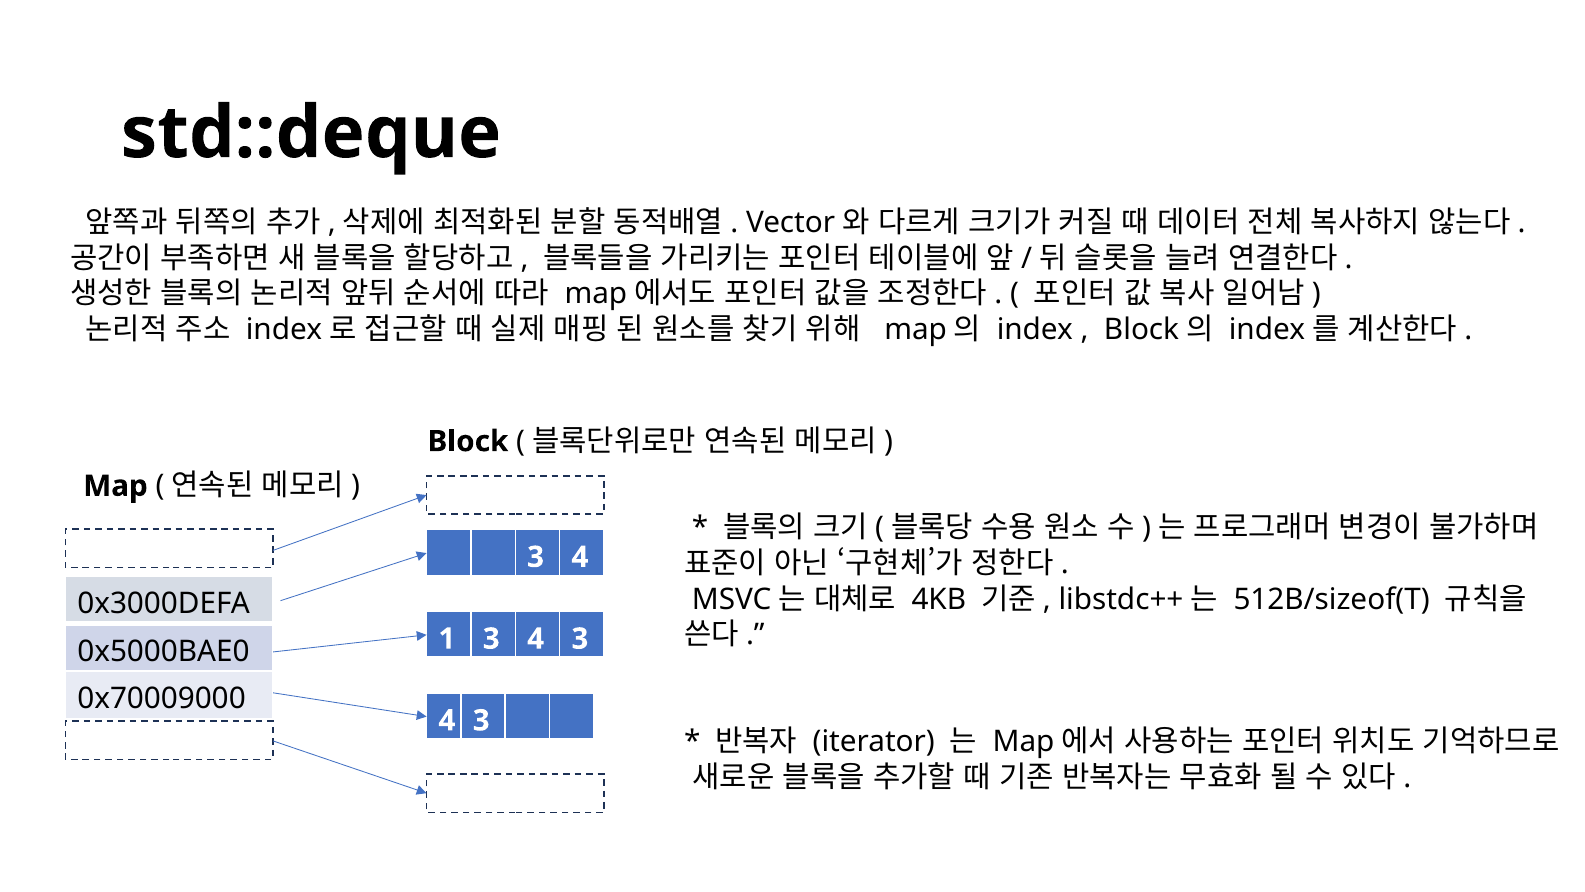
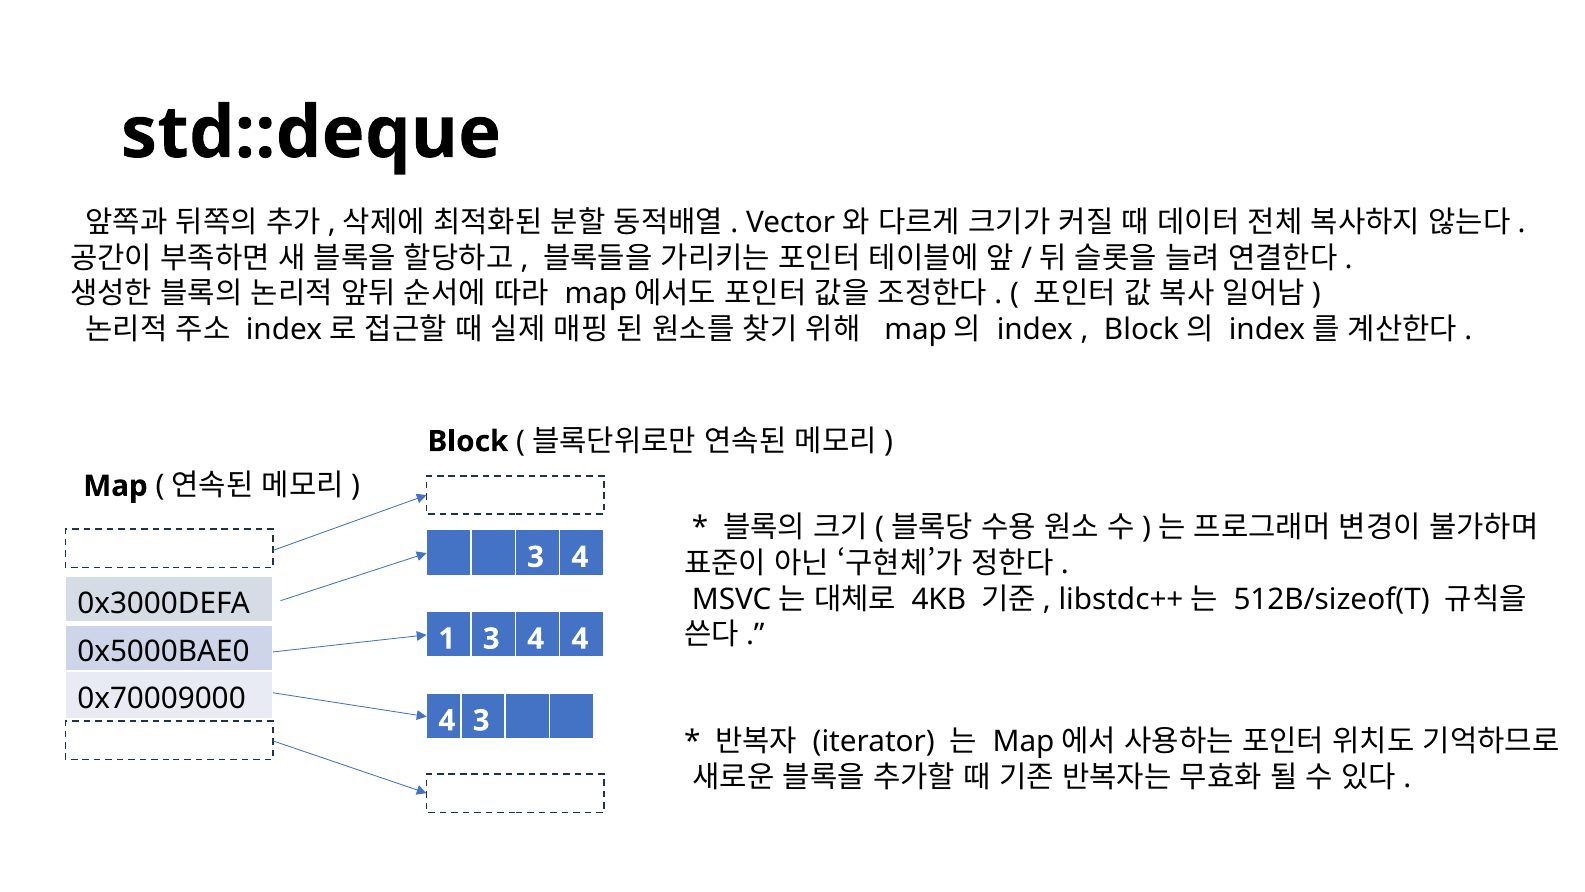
1 3 4 3: 3 -> 4 (580, 639)
